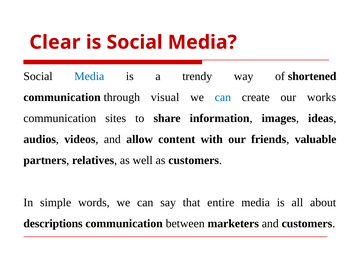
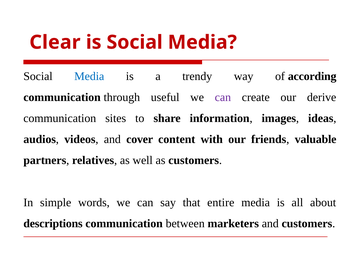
shortened: shortened -> according (312, 76)
visual: visual -> useful (165, 97)
can colour: blue -> purple (223, 97)
works: works -> derive (322, 97)
allow: allow -> cover (140, 139)
